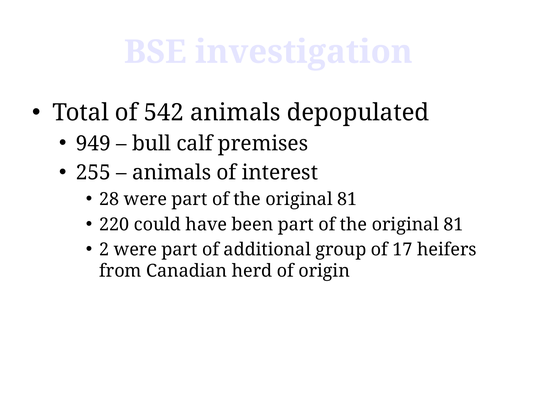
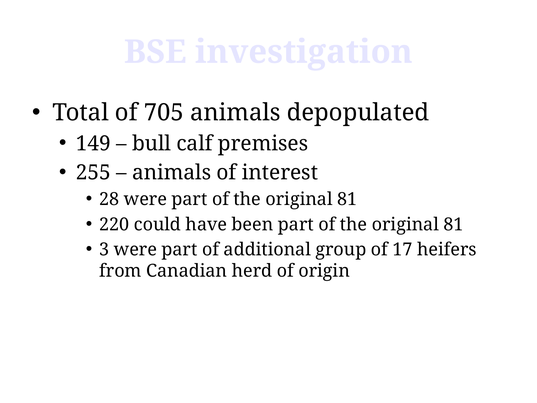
542: 542 -> 705 (164, 113)
949: 949 -> 149 (93, 143)
2: 2 -> 3 (104, 249)
